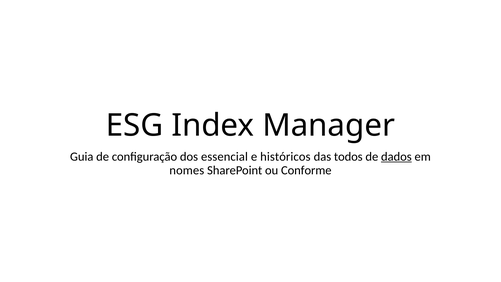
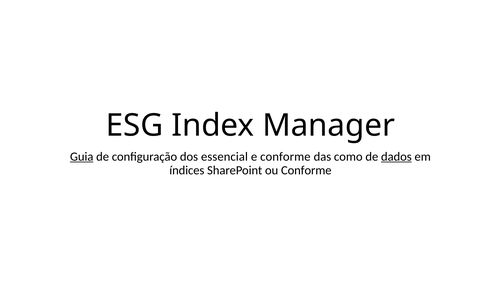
Guia underline: none -> present (82, 157)
e históricos: históricos -> conforme (285, 157)
todos: todos -> como (348, 157)
nomes: nomes -> índices (187, 170)
